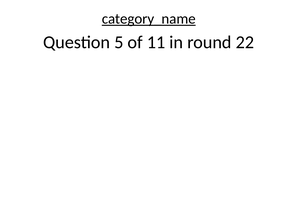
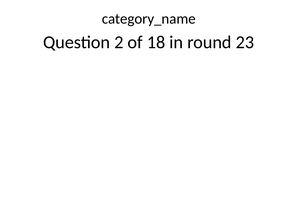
category_name underline: present -> none (149, 19)
5: 5 -> 2 (119, 42)
11: 11 -> 18 (156, 42)
22: 22 -> 23 (245, 42)
